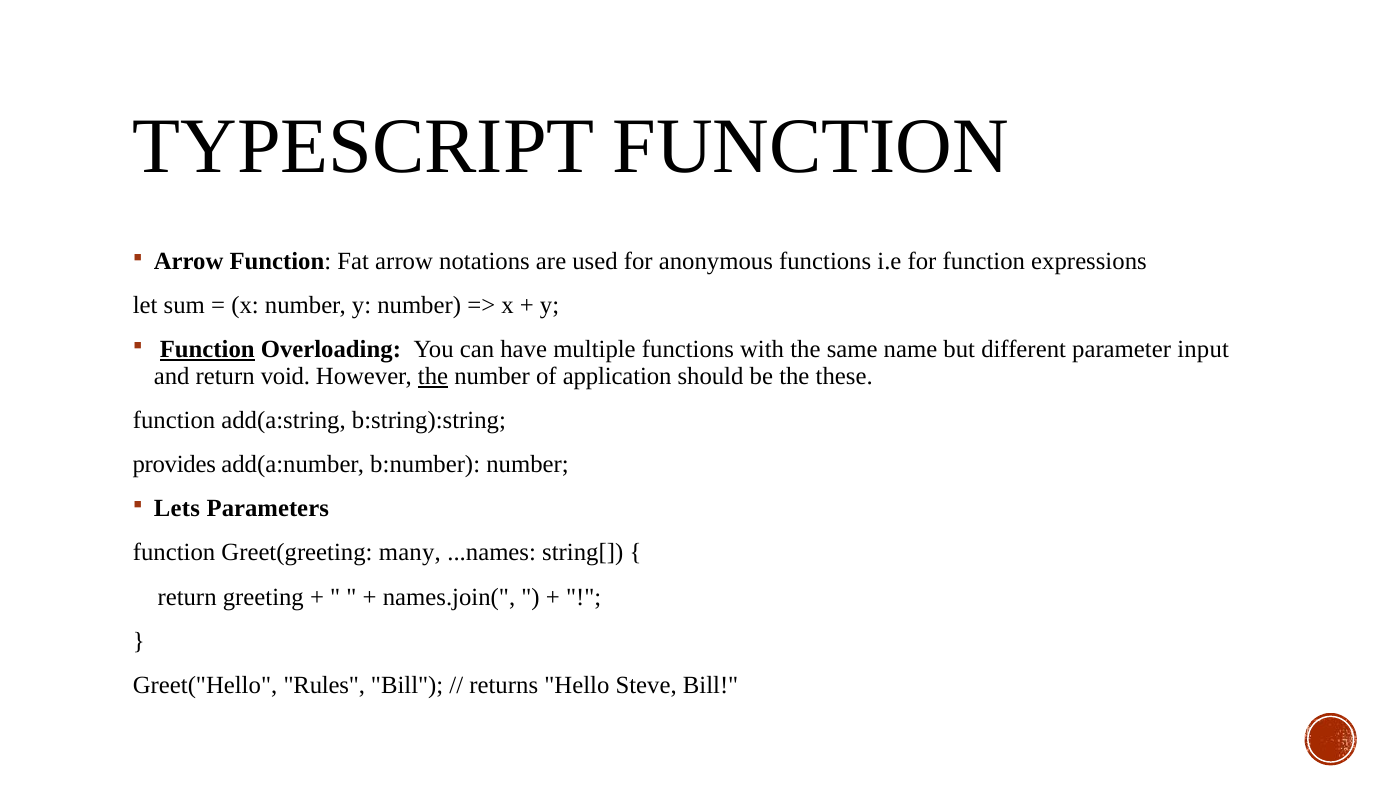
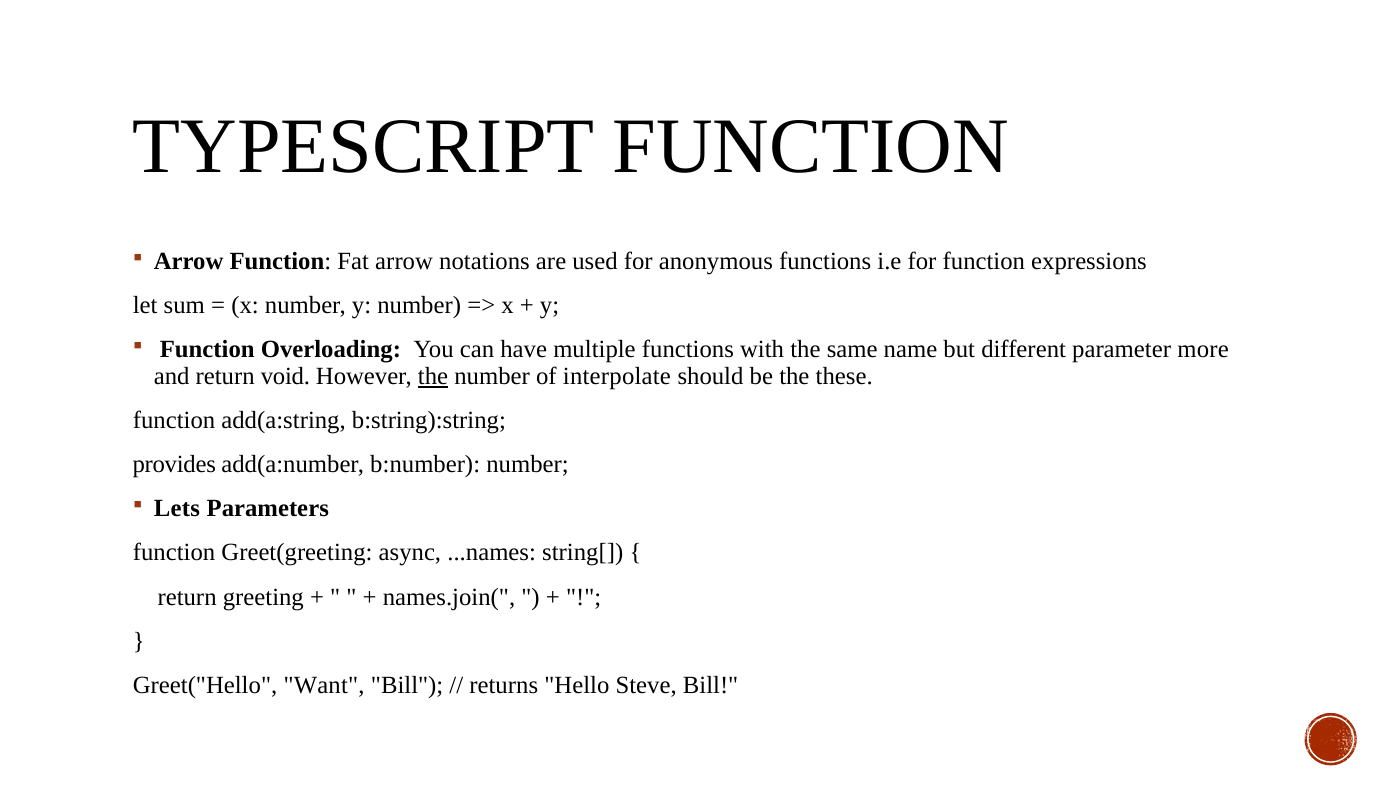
Function underline: present -> none (207, 349)
input: input -> more (1203, 349)
application: application -> interpolate (617, 376)
many: many -> async (410, 553)
Rules: Rules -> Want (324, 685)
